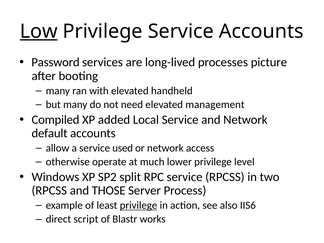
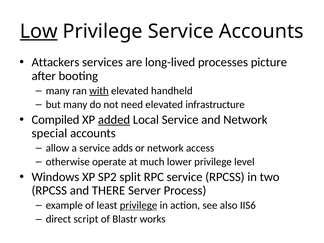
Password: Password -> Attackers (55, 62)
with underline: none -> present (99, 91)
management: management -> infrastructure (215, 105)
added underline: none -> present (114, 120)
default: default -> special (49, 133)
used: used -> adds (123, 148)
THOSE: THOSE -> THERE (109, 191)
